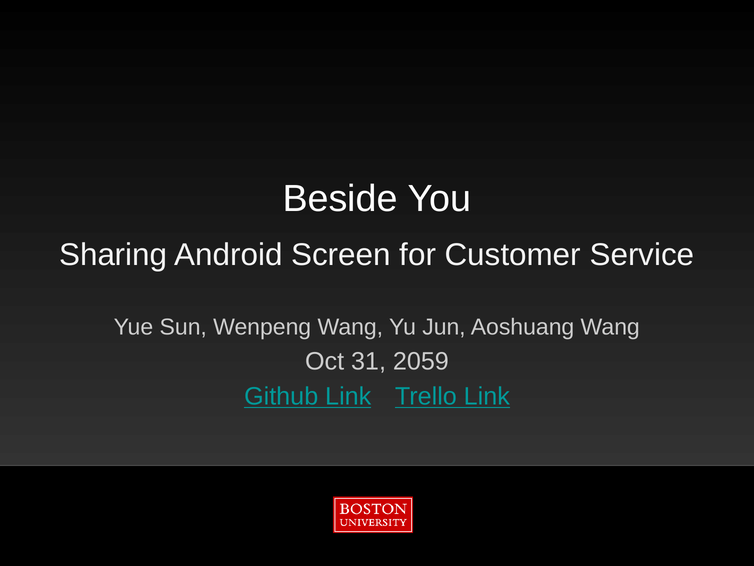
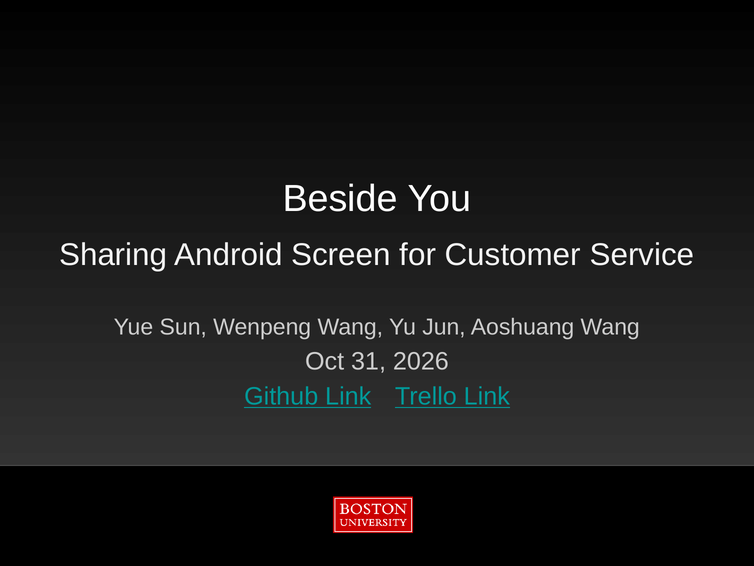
2059: 2059 -> 2026 (421, 361)
